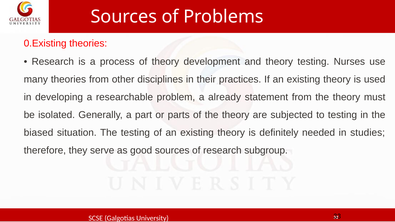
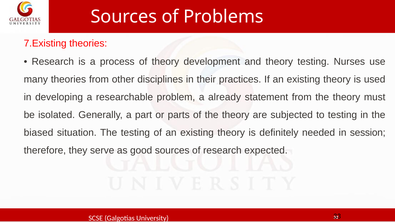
0.Existing: 0.Existing -> 7.Existing (45, 43)
studies: studies -> session (368, 133)
subgroup: subgroup -> expected (266, 151)
